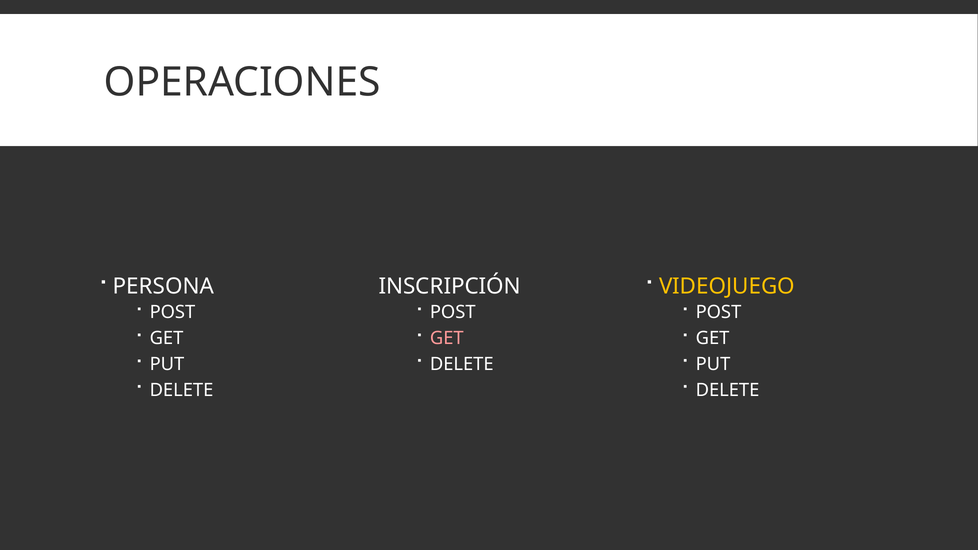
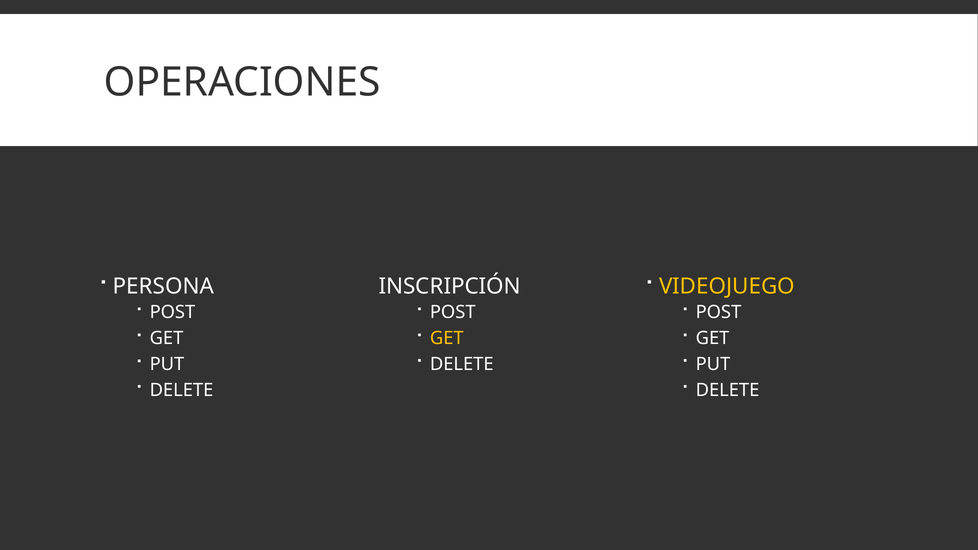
GET colour: pink -> yellow (447, 338)
